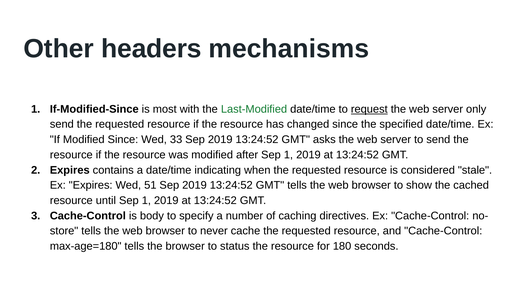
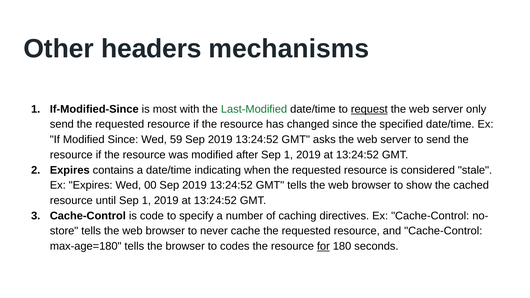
33: 33 -> 59 (176, 140)
51: 51 -> 00 (150, 185)
body: body -> code (152, 216)
status: status -> codes (235, 246)
for underline: none -> present (323, 246)
